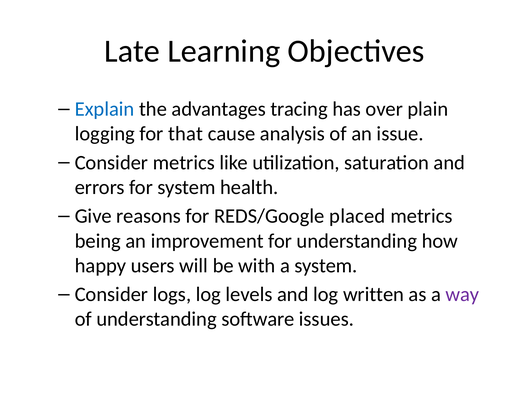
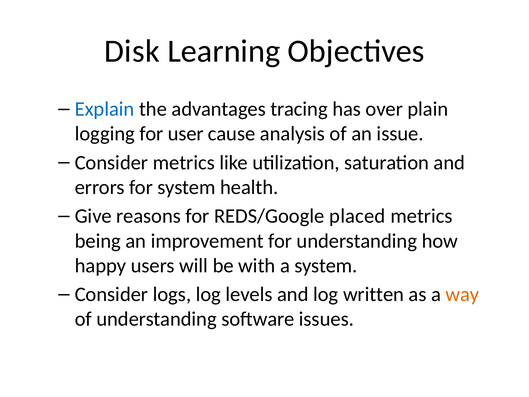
Late: Late -> Disk (132, 51)
that: that -> user (186, 134)
way colour: purple -> orange (462, 294)
